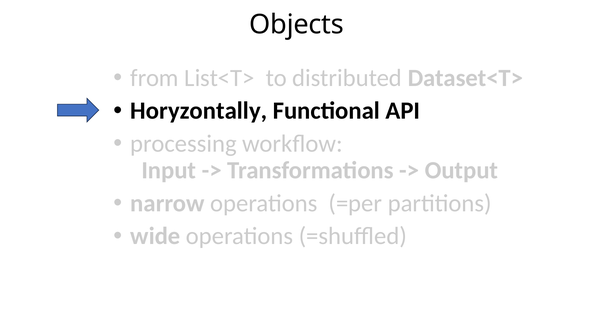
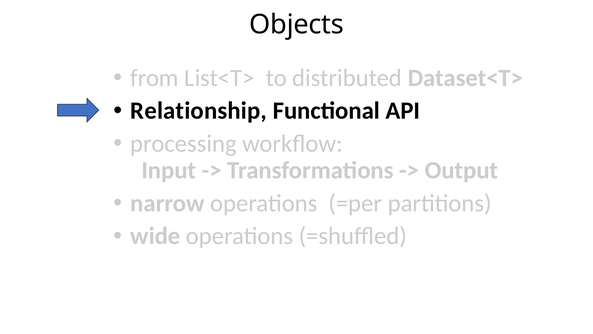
Horyzontally: Horyzontally -> Relationship (199, 111)
